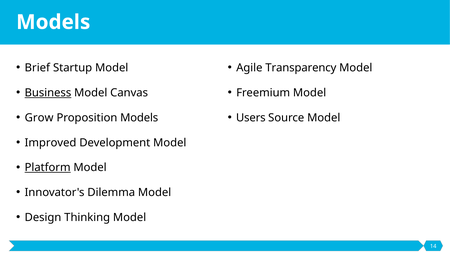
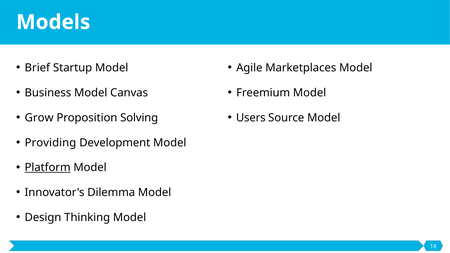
Transparency: Transparency -> Marketplaces (301, 68)
Business underline: present -> none (48, 93)
Proposition Models: Models -> Solving (139, 118)
Improved: Improved -> Providing (50, 143)
